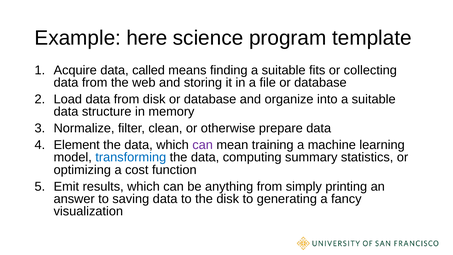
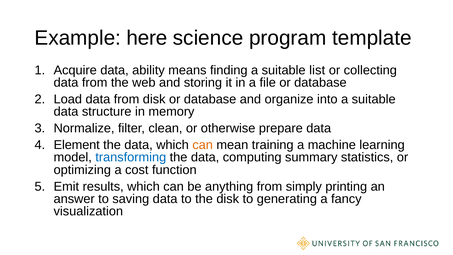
called: called -> ability (148, 70)
fits: fits -> list (317, 70)
can colour: purple -> orange (203, 145)
